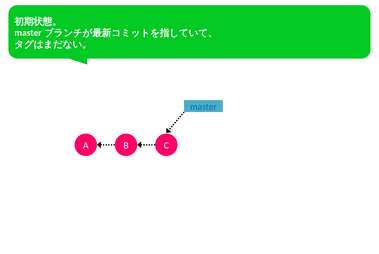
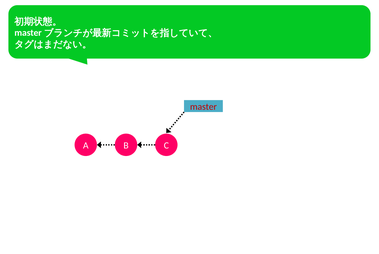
master colour: blue -> red (203, 107)
